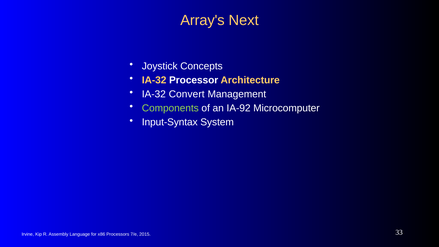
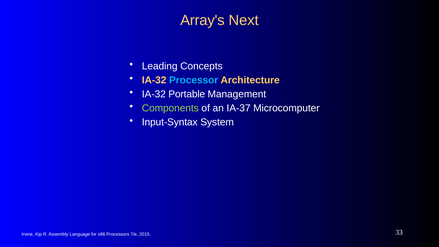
Joystick: Joystick -> Leading (160, 66)
Processor colour: white -> light blue (194, 80)
Convert: Convert -> Portable (187, 94)
IA-92: IA-92 -> IA-37 (239, 108)
